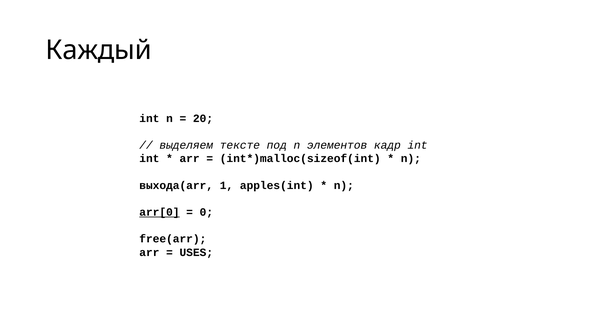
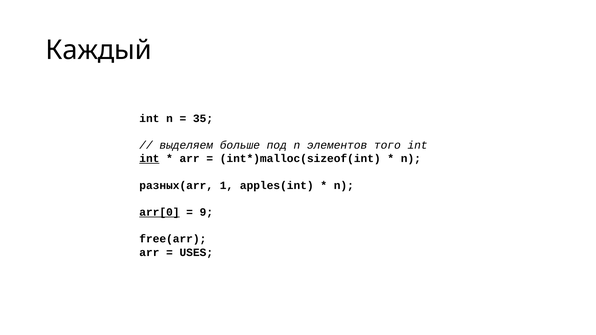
20: 20 -> 35 (203, 118)
тексте: тексте -> больше (240, 145)
кадр: кадр -> того (387, 145)
int underline: none -> present (149, 159)
выхода(arr: выхода(arr -> разных(arr (176, 186)
0: 0 -> 9 (206, 212)
